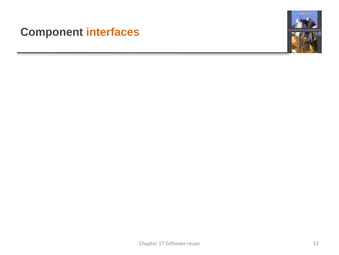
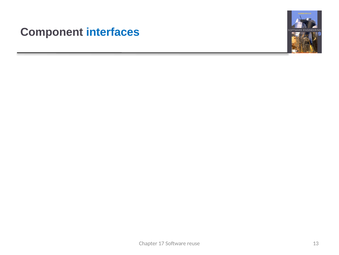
interfaces colour: orange -> blue (113, 32)
